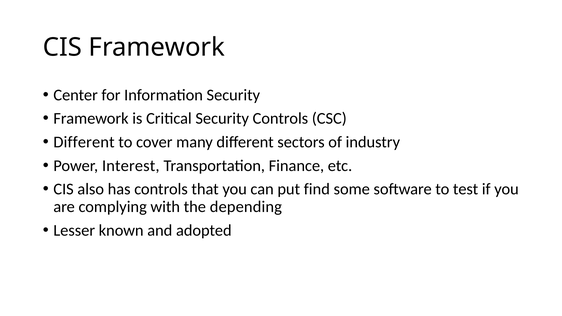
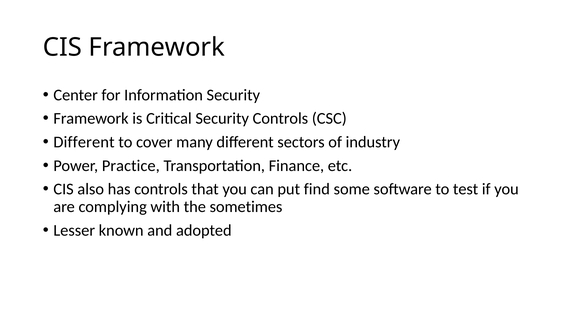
Interest: Interest -> Practice (131, 166)
depending: depending -> sometimes (246, 207)
